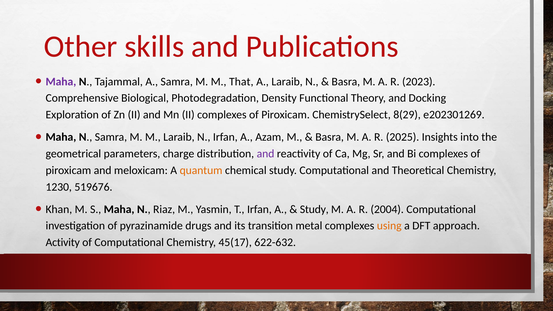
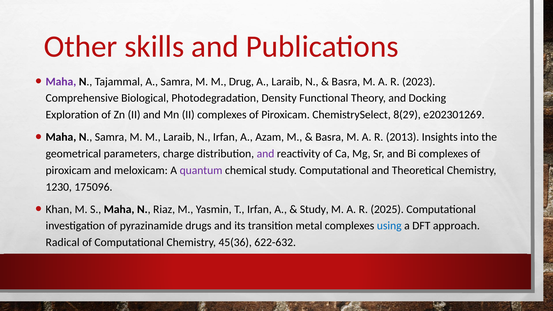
That: That -> Drug (241, 82)
2025: 2025 -> 2013 (403, 137)
quantum colour: orange -> purple (201, 170)
519676: 519676 -> 175096 (93, 187)
2004: 2004 -> 2025 (387, 209)
using colour: orange -> blue (389, 226)
Activity: Activity -> Radical (63, 242)
45(17: 45(17 -> 45(36 (235, 242)
